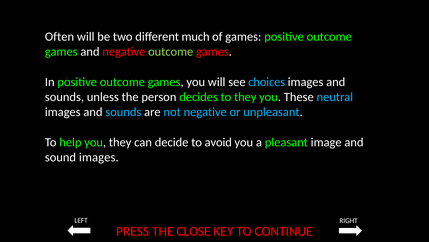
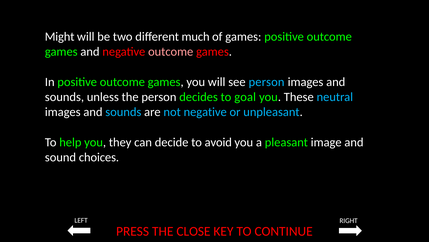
Often: Often -> Might (60, 37)
outcome colour: light green -> pink (171, 52)
see choices: choices -> person (267, 82)
to they: they -> goal (245, 97)
sound images: images -> choices (99, 157)
